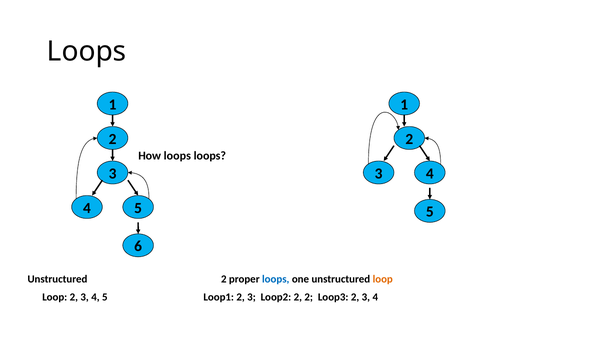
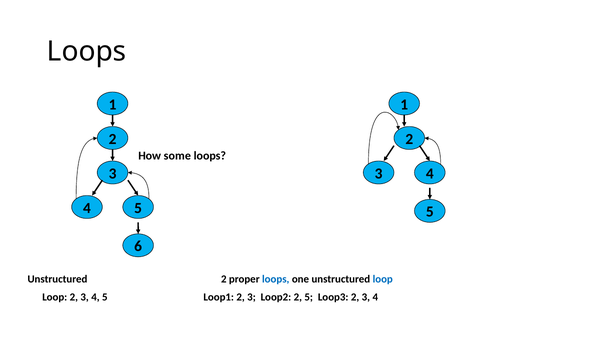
How loops: loops -> some (177, 156)
loop colour: orange -> blue (383, 279)
2 2: 2 -> 5 (309, 298)
